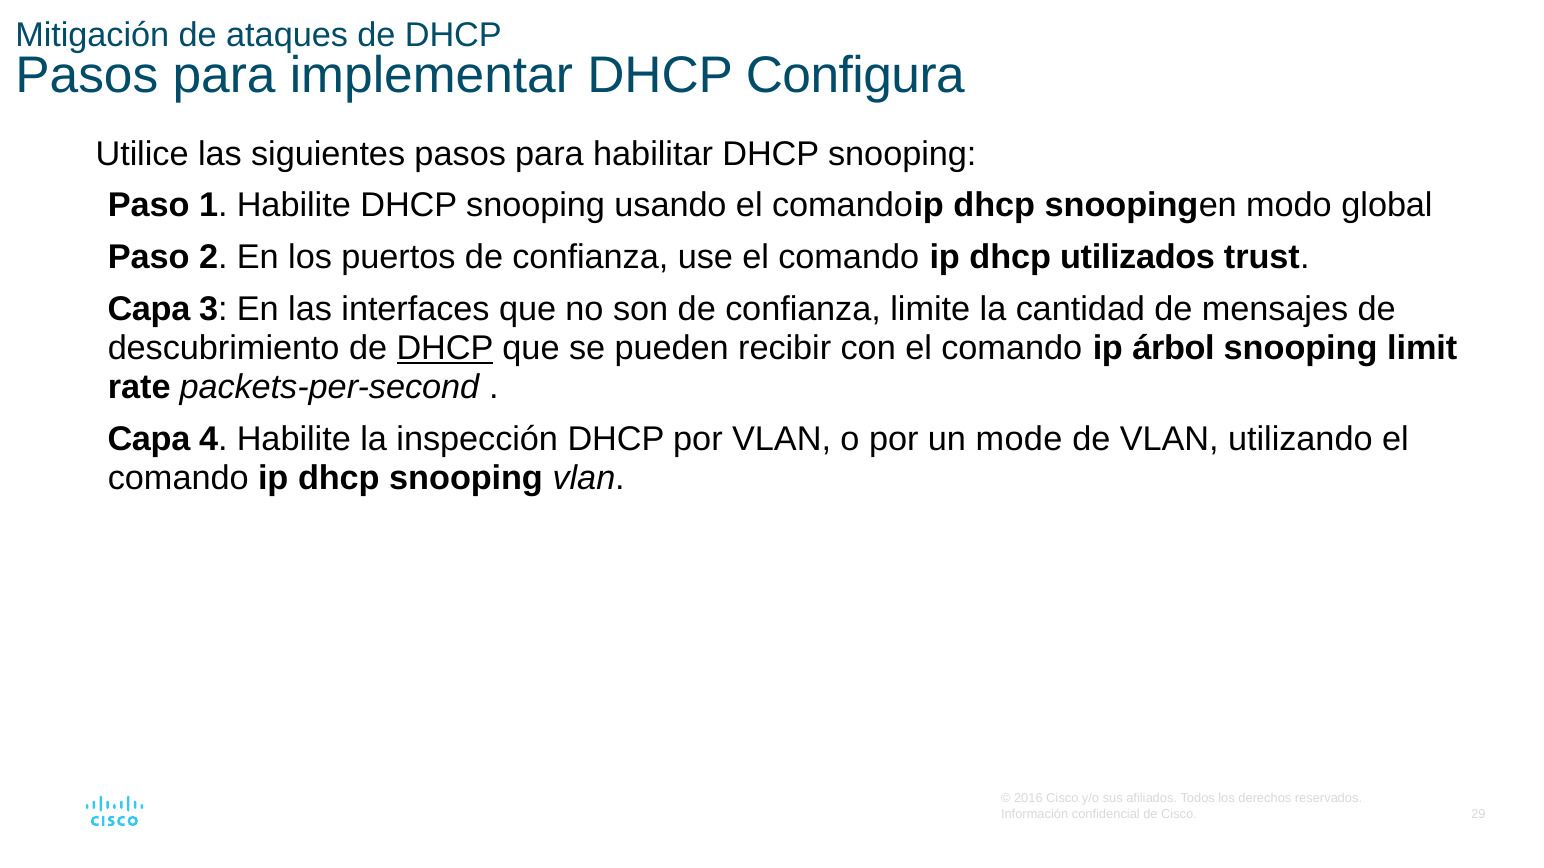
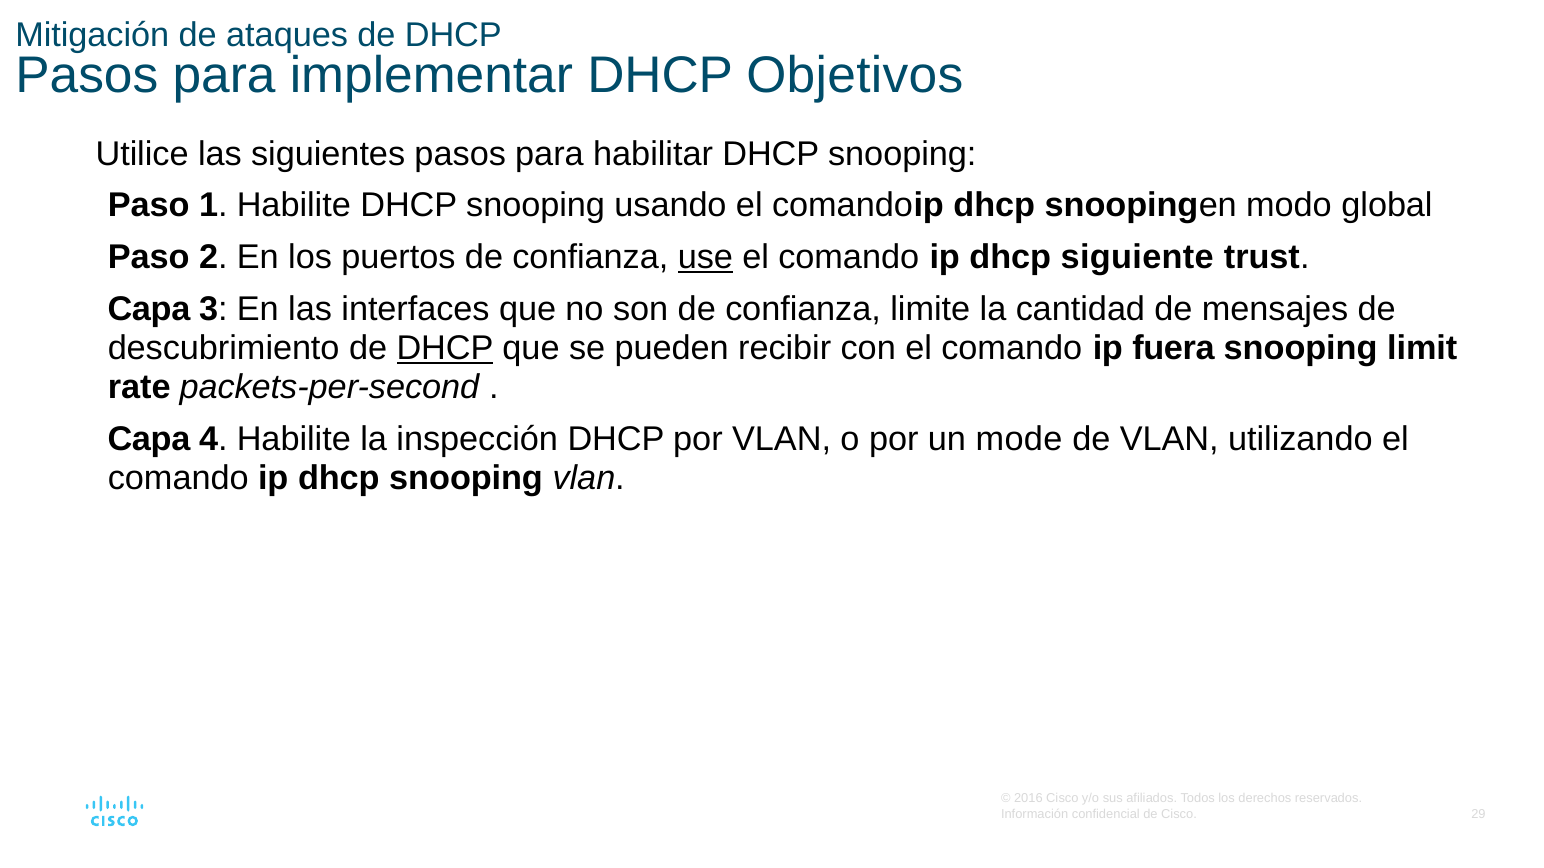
Configura: Configura -> Objetivos (855, 76)
use underline: none -> present (705, 257)
utilizados: utilizados -> siguiente (1137, 257)
árbol: árbol -> fuera (1174, 348)
